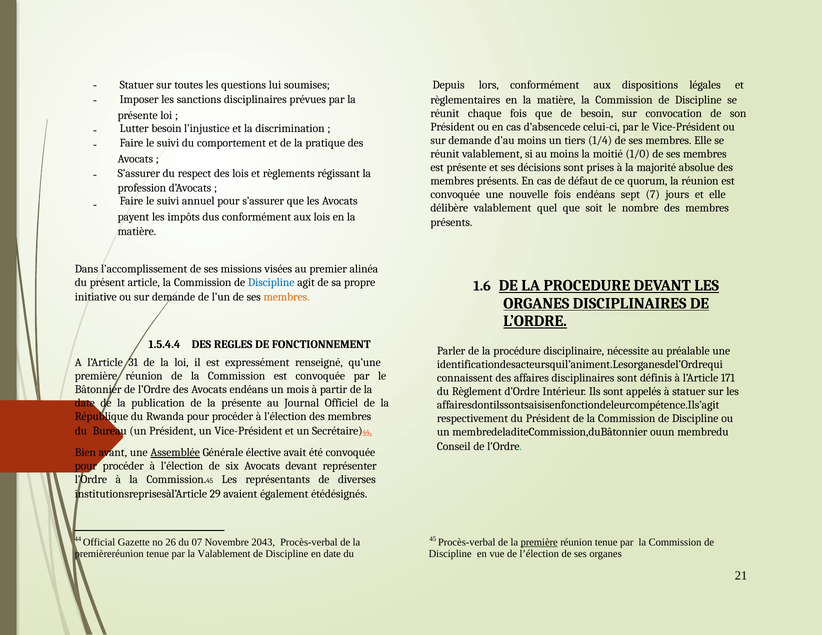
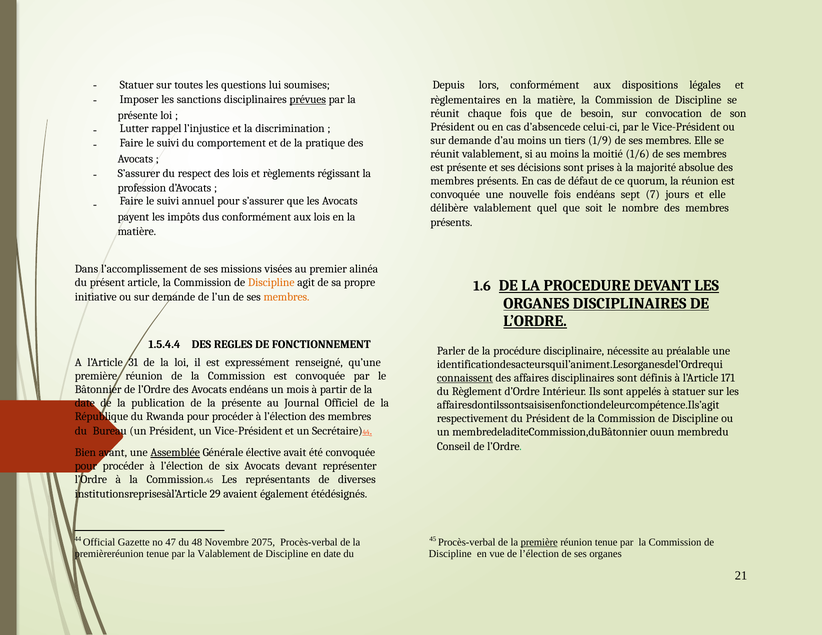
prévues underline: none -> present (308, 99)
Lutter besoin: besoin -> rappel (166, 128)
1/4: 1/4 -> 1/9 (600, 140)
1/0: 1/0 -> 1/6 (638, 154)
Discipline colour: blue -> orange (271, 282)
connaissent underline: none -> present (465, 378)
26: 26 -> 47 (171, 542)
07: 07 -> 48 (197, 542)
2043: 2043 -> 2075 (263, 542)
